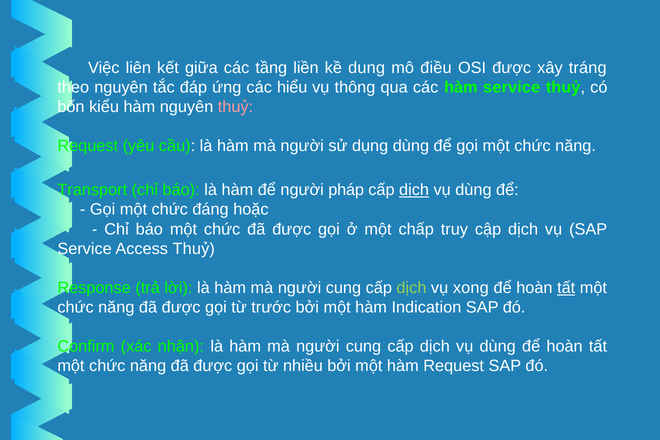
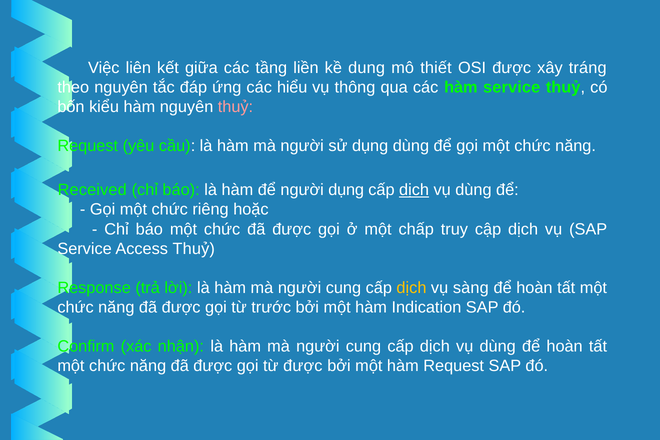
điều: điều -> thiết (436, 68)
Transport: Transport -> Received (92, 190)
người pháp: pháp -> dụng (346, 190)
đáng: đáng -> riêng (211, 210)
dịch colour: light green -> yellow (411, 288)
xong: xong -> sàng (471, 288)
tất underline: present -> none (566, 288)
từ nhiều: nhiều -> được (303, 366)
